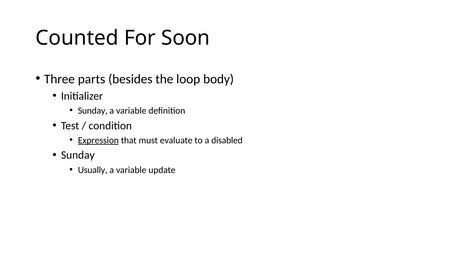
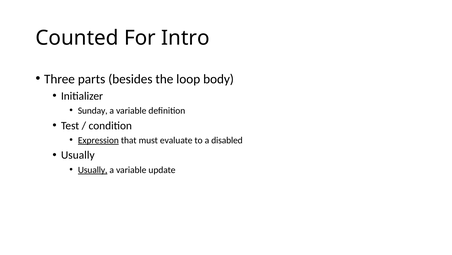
Soon: Soon -> Intro (185, 38)
Sunday: Sunday -> Usually (78, 155)
Usually underline: none -> present (93, 169)
